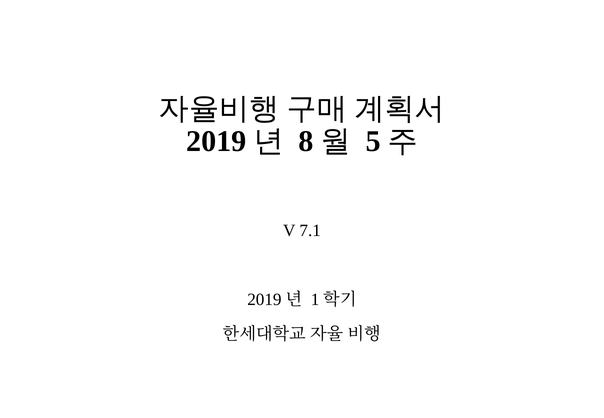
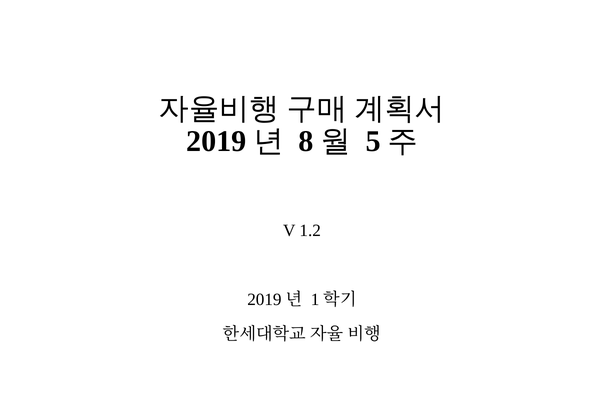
7.1: 7.1 -> 1.2 (310, 231)
